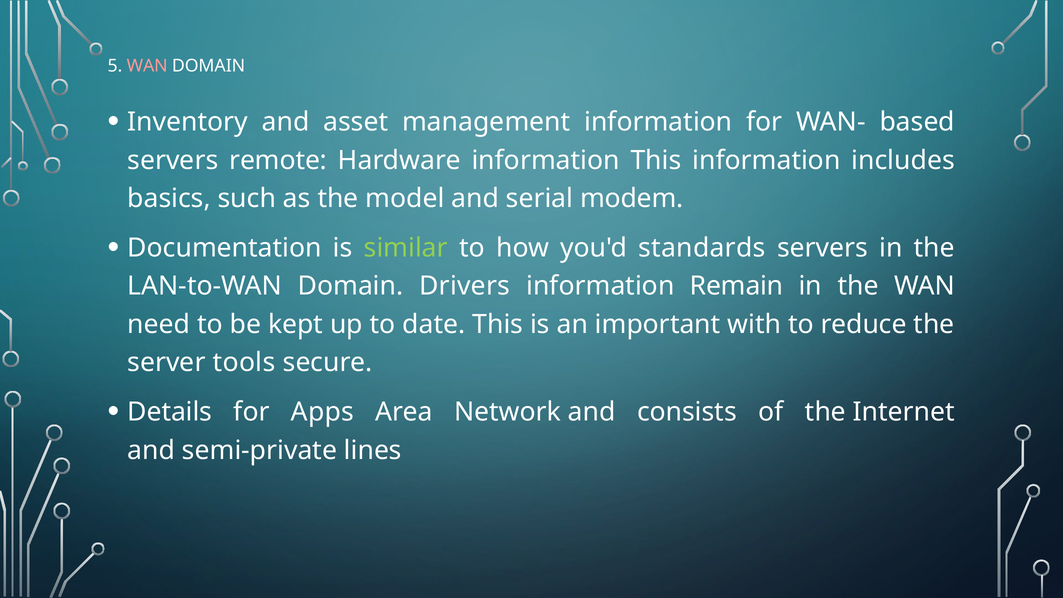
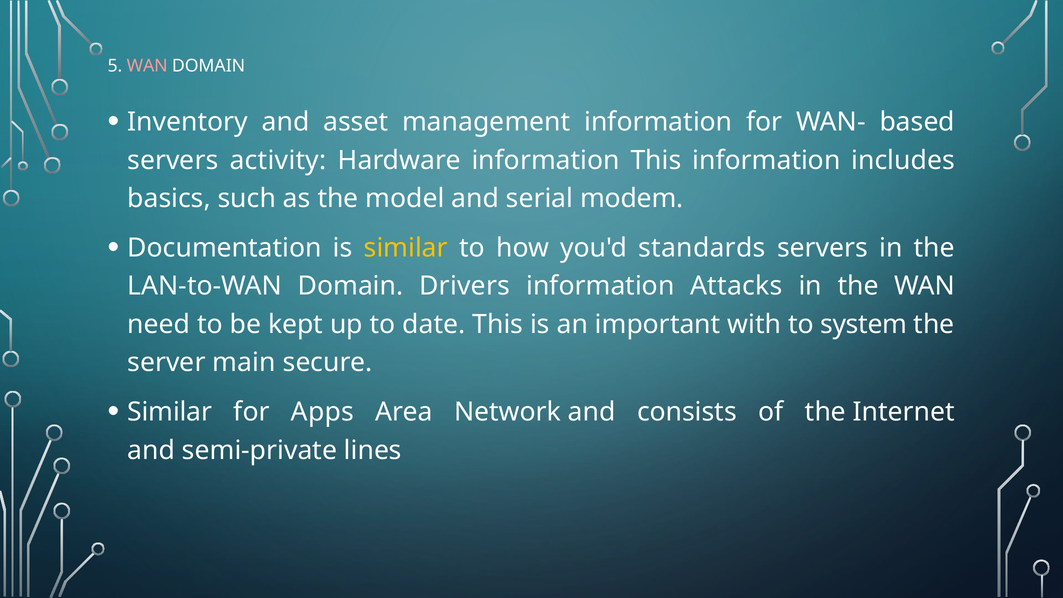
remote: remote -> activity (278, 160)
similar colour: light green -> yellow (406, 248)
Remain: Remain -> Attacks (736, 286)
reduce: reduce -> system (864, 324)
tools: tools -> main (244, 363)
Details: Details -> Similar (170, 412)
